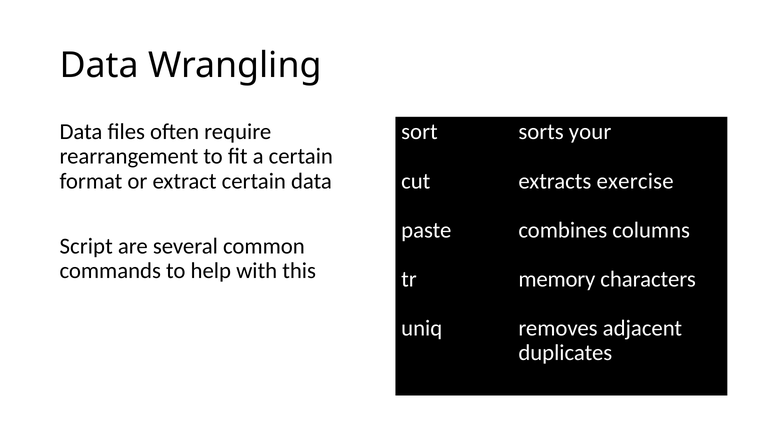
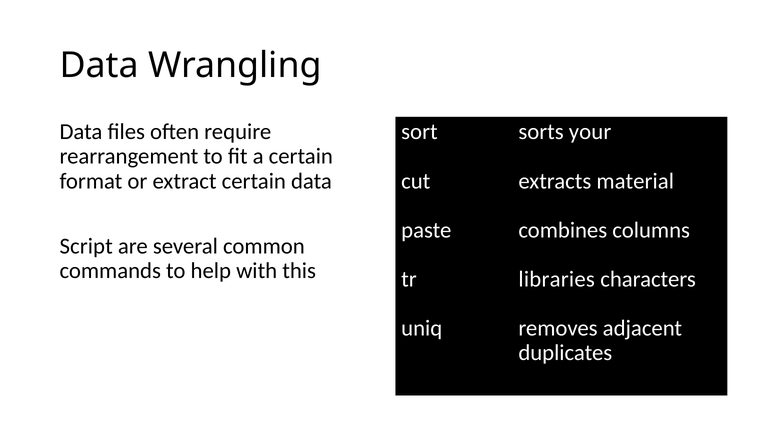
exercise: exercise -> material (635, 181)
memory: memory -> libraries (557, 279)
